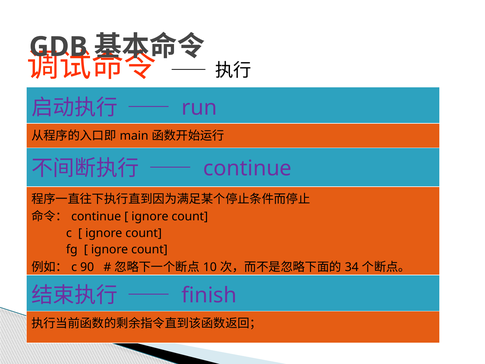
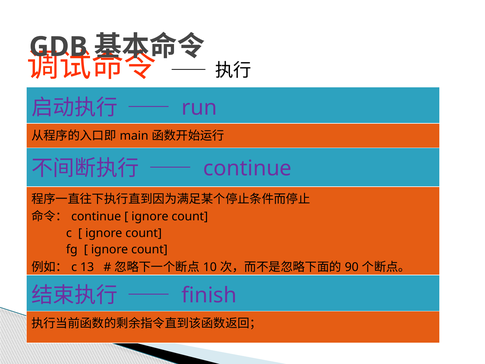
90: 90 -> 13 (87, 267)
34: 34 -> 90 (352, 267)
